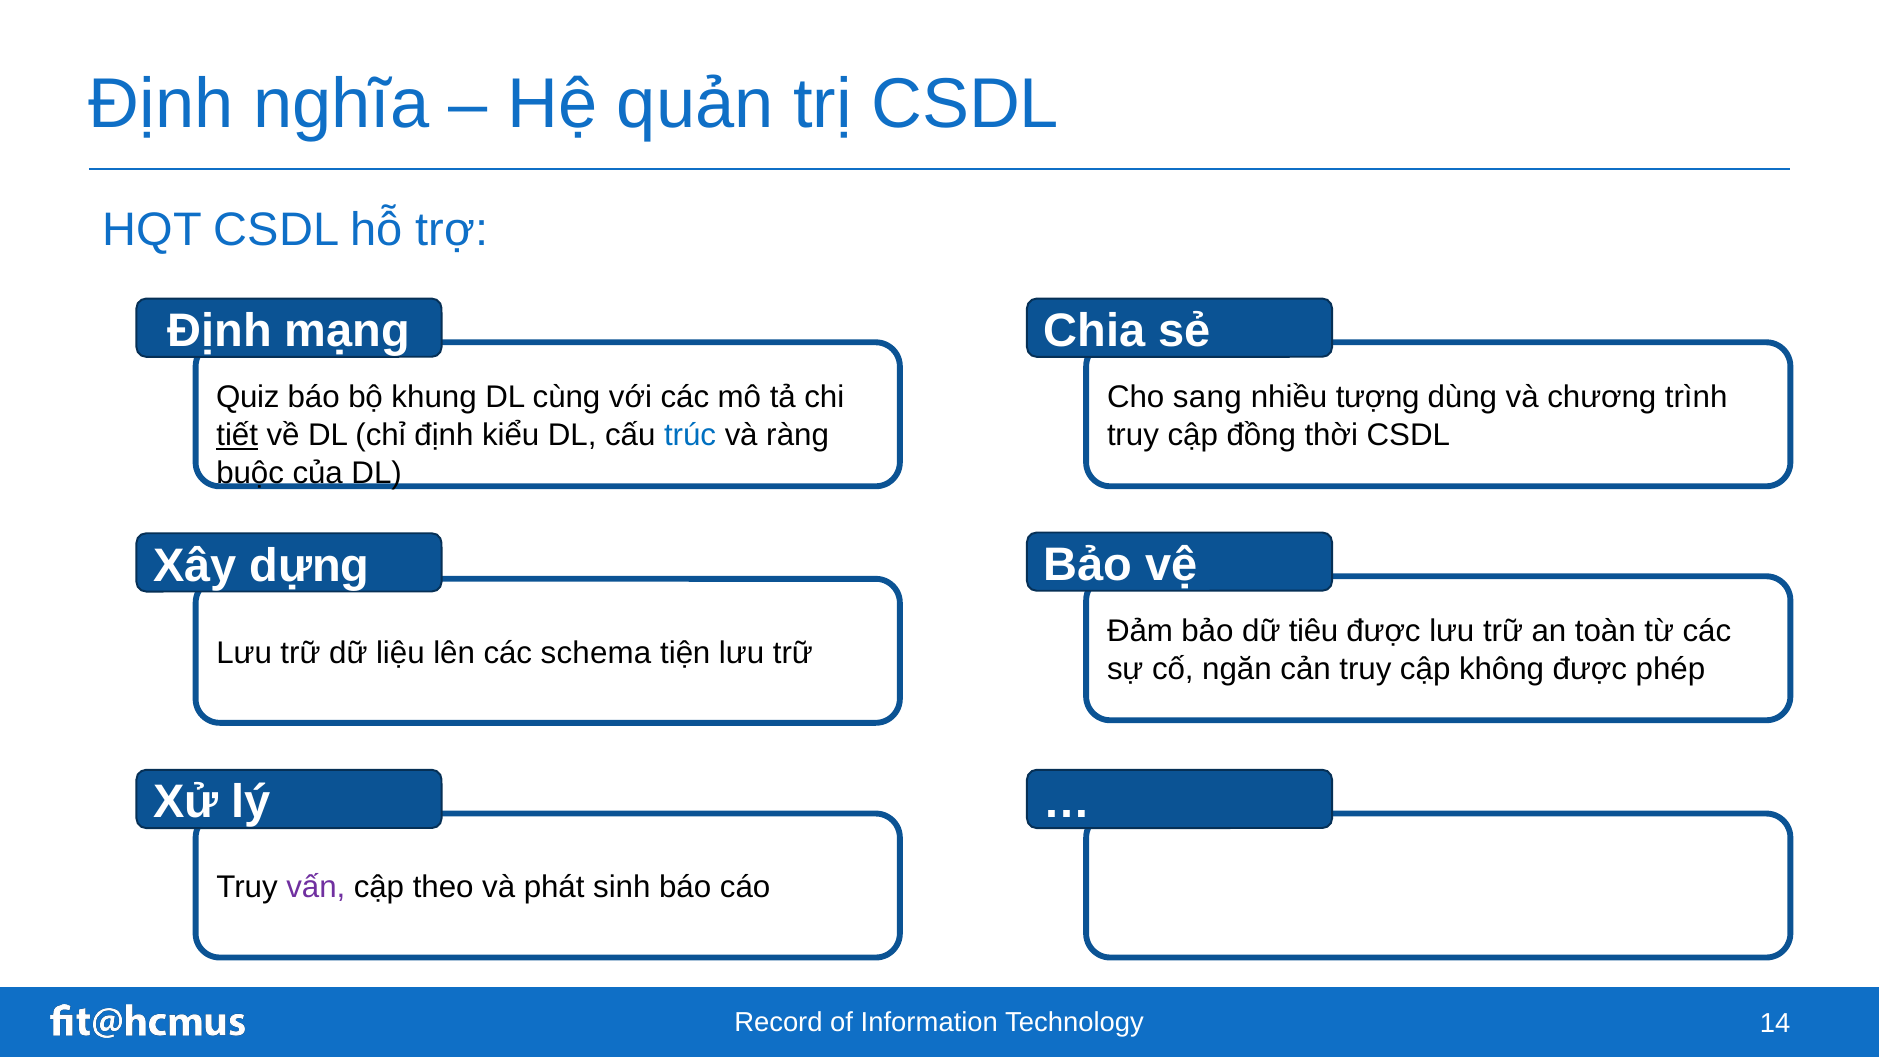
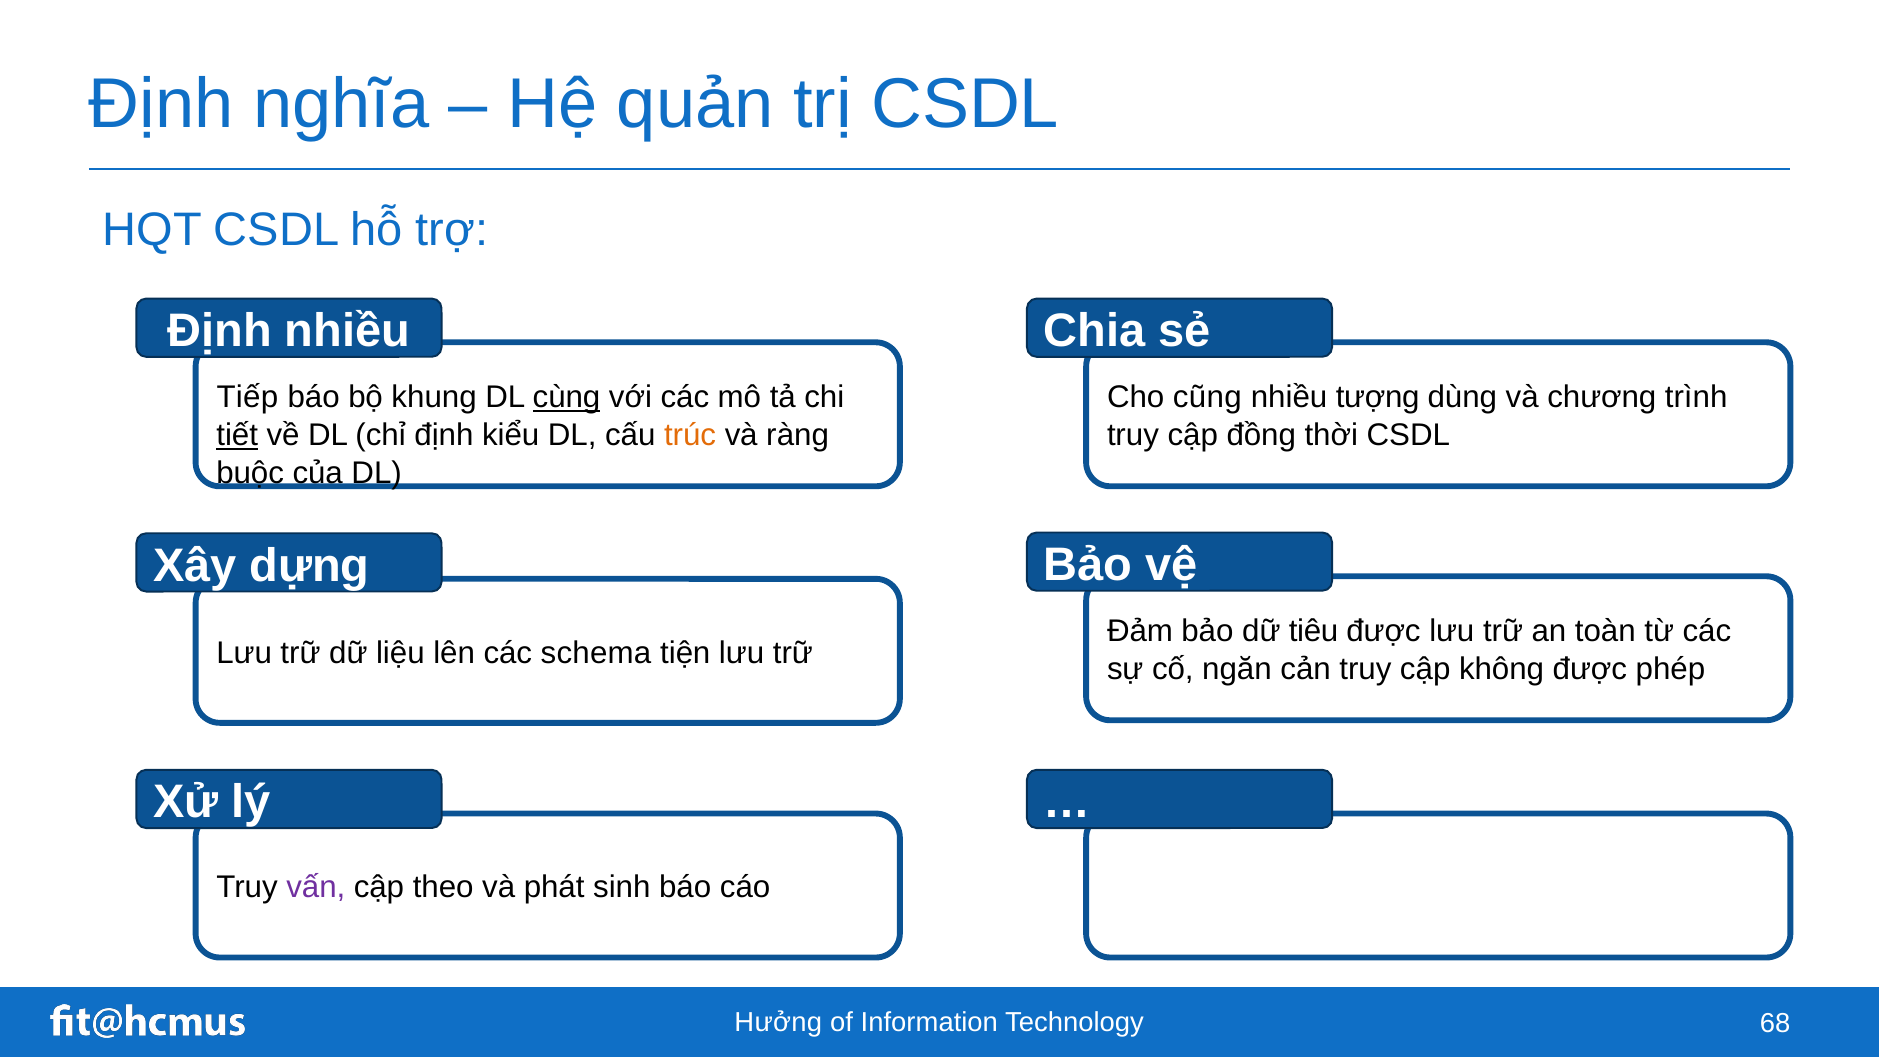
Định mạng: mạng -> nhiều (347, 331)
Quiz: Quiz -> Tiếp (247, 398)
cùng underline: none -> present (567, 398)
sang: sang -> cũng (1207, 398)
trúc colour: blue -> orange (690, 435)
Record: Record -> Hưởng (778, 1023)
14: 14 -> 68 (1775, 1024)
